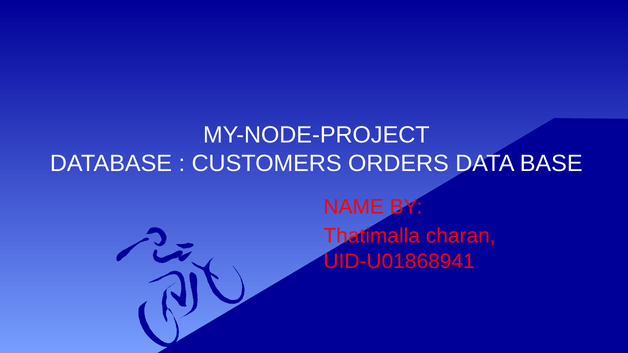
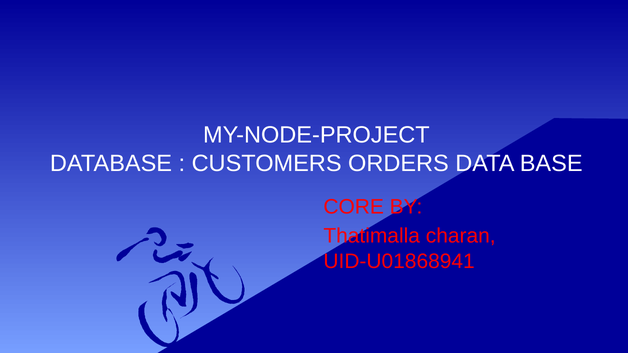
NAME: NAME -> CORE (354, 207)
